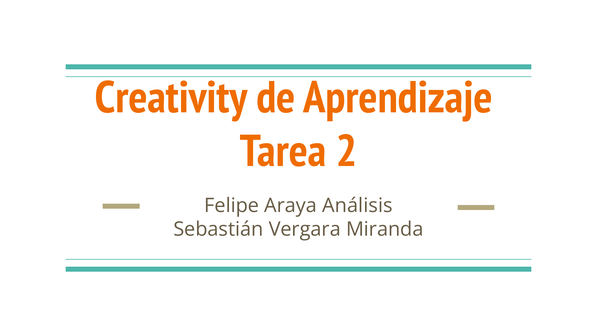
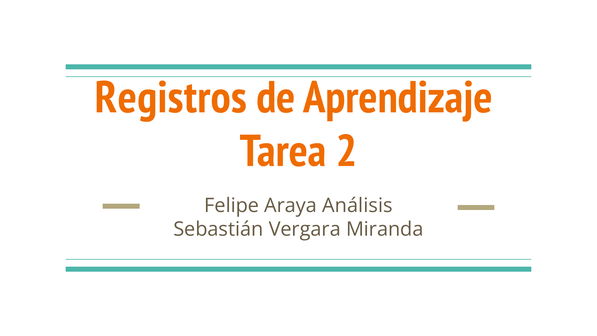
Creativity: Creativity -> Registros (171, 98)
